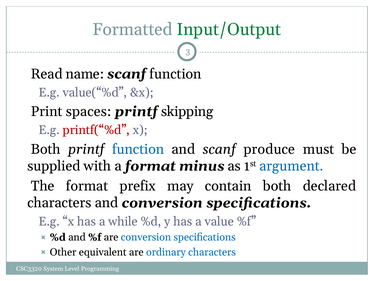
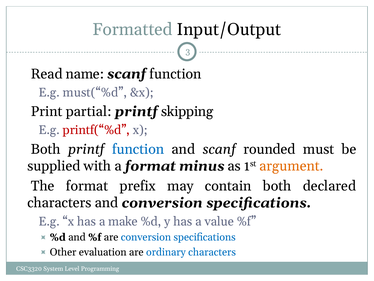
Input/Output colour: green -> black (229, 29)
value(“%d: value(“%d -> must(“%d (95, 92)
spaces: spaces -> partial (89, 111)
produce: produce -> rounded (269, 149)
argument colour: blue -> orange (291, 166)
while: while -> make (123, 221)
equivalent: equivalent -> evaluation (103, 252)
